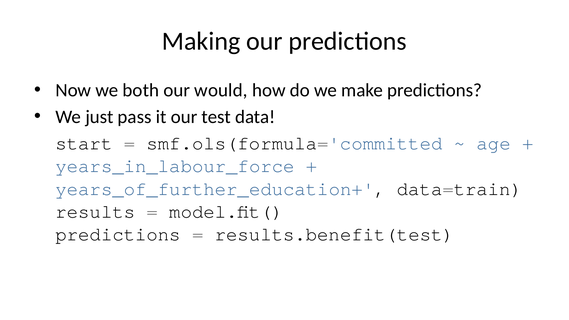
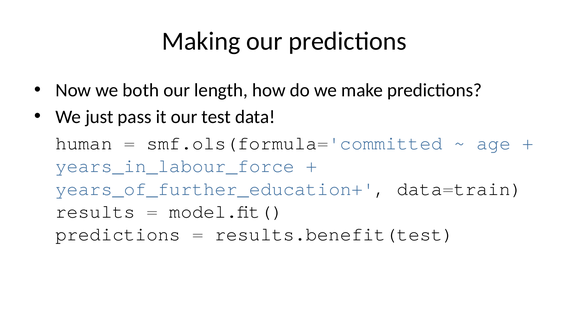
would: would -> length (221, 90)
start: start -> human (84, 143)
